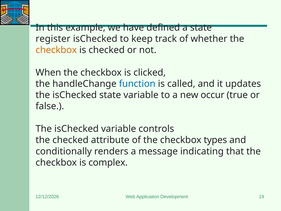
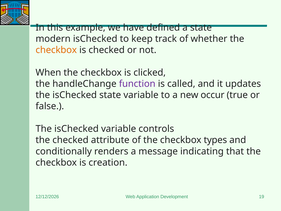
register: register -> modern (53, 39)
function colour: blue -> purple (137, 84)
complex: complex -> creation (108, 162)
